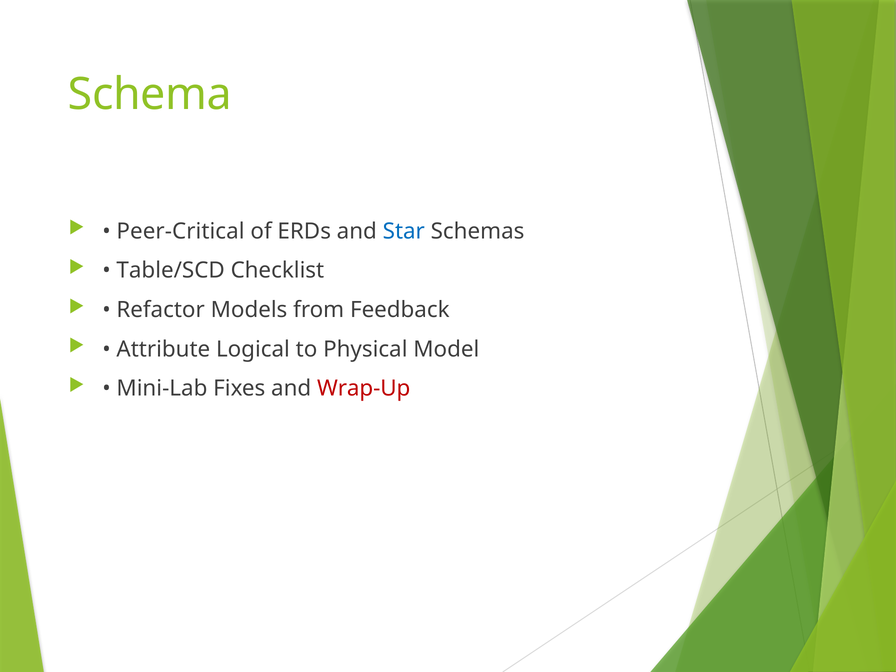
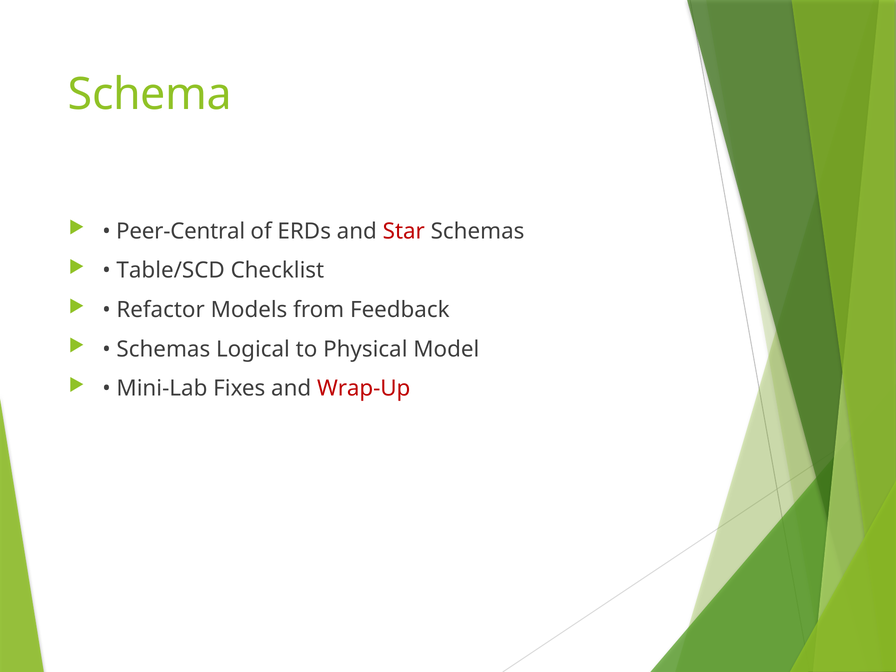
Peer-Critical: Peer-Critical -> Peer-Central (181, 231)
Star colour: blue -> red (404, 231)
Attribute: Attribute -> Schemas (163, 349)
